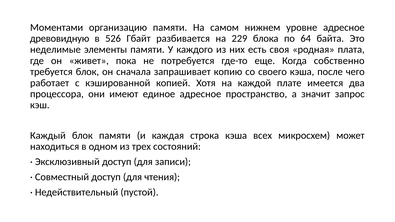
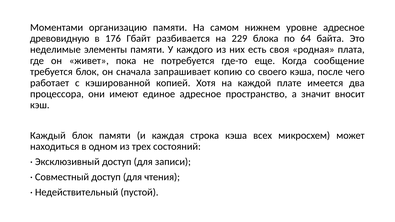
526: 526 -> 176 (113, 39)
собственно: собственно -> сообщение (339, 61)
запрос: запрос -> вносит (350, 94)
